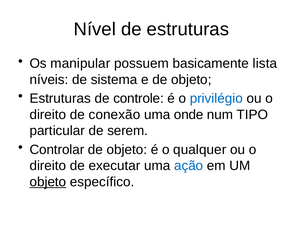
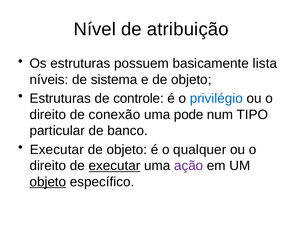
de estruturas: estruturas -> atribuição (188, 29)
Os manipular: manipular -> estruturas (80, 64)
onde: onde -> pode (189, 115)
serem: serem -> banco (128, 131)
Controlar: Controlar -> Executar (57, 150)
executar underline: none -> present (115, 166)
ação colour: blue -> purple (189, 166)
